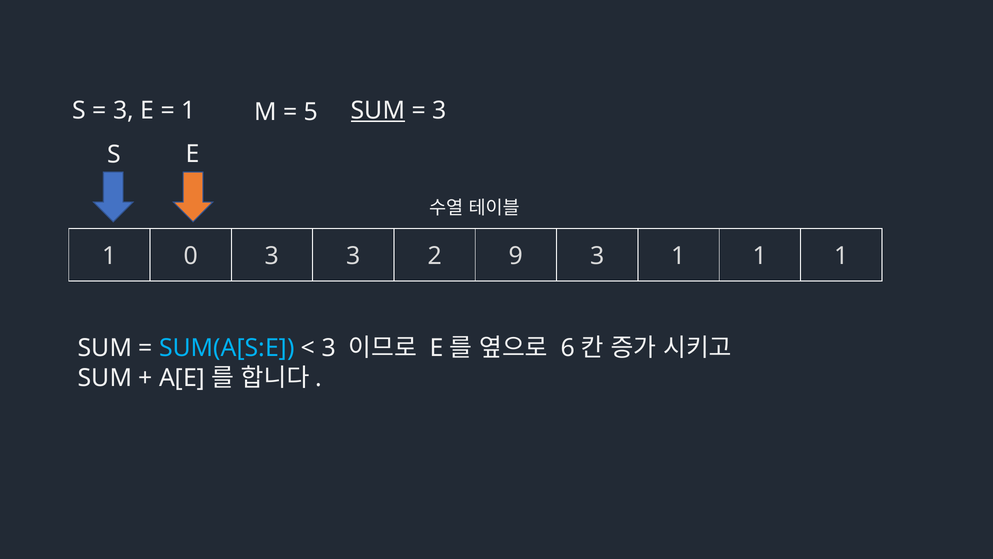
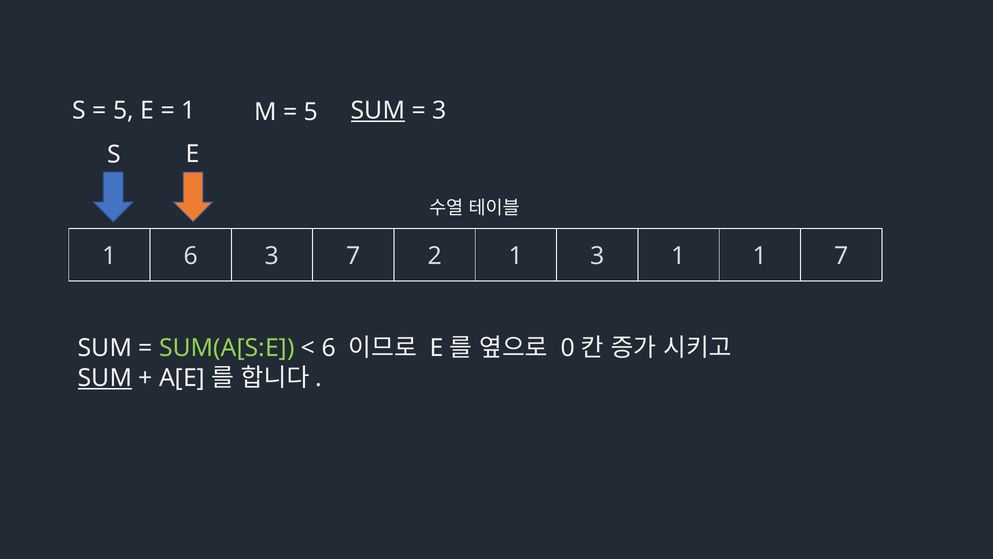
3: 3 -> 5 (123, 110)
1 0: 0 -> 6 (191, 256)
3 3: 3 -> 7 (353, 256)
2 9: 9 -> 1 (516, 256)
1 1 1: 1 -> 7 (841, 256)
SUM(A[S:E colour: light blue -> light green (227, 348)
3: 3 -> 6 (329, 348)
6: 6 -> 0 (568, 348)
SUM underline: none -> present (105, 378)
